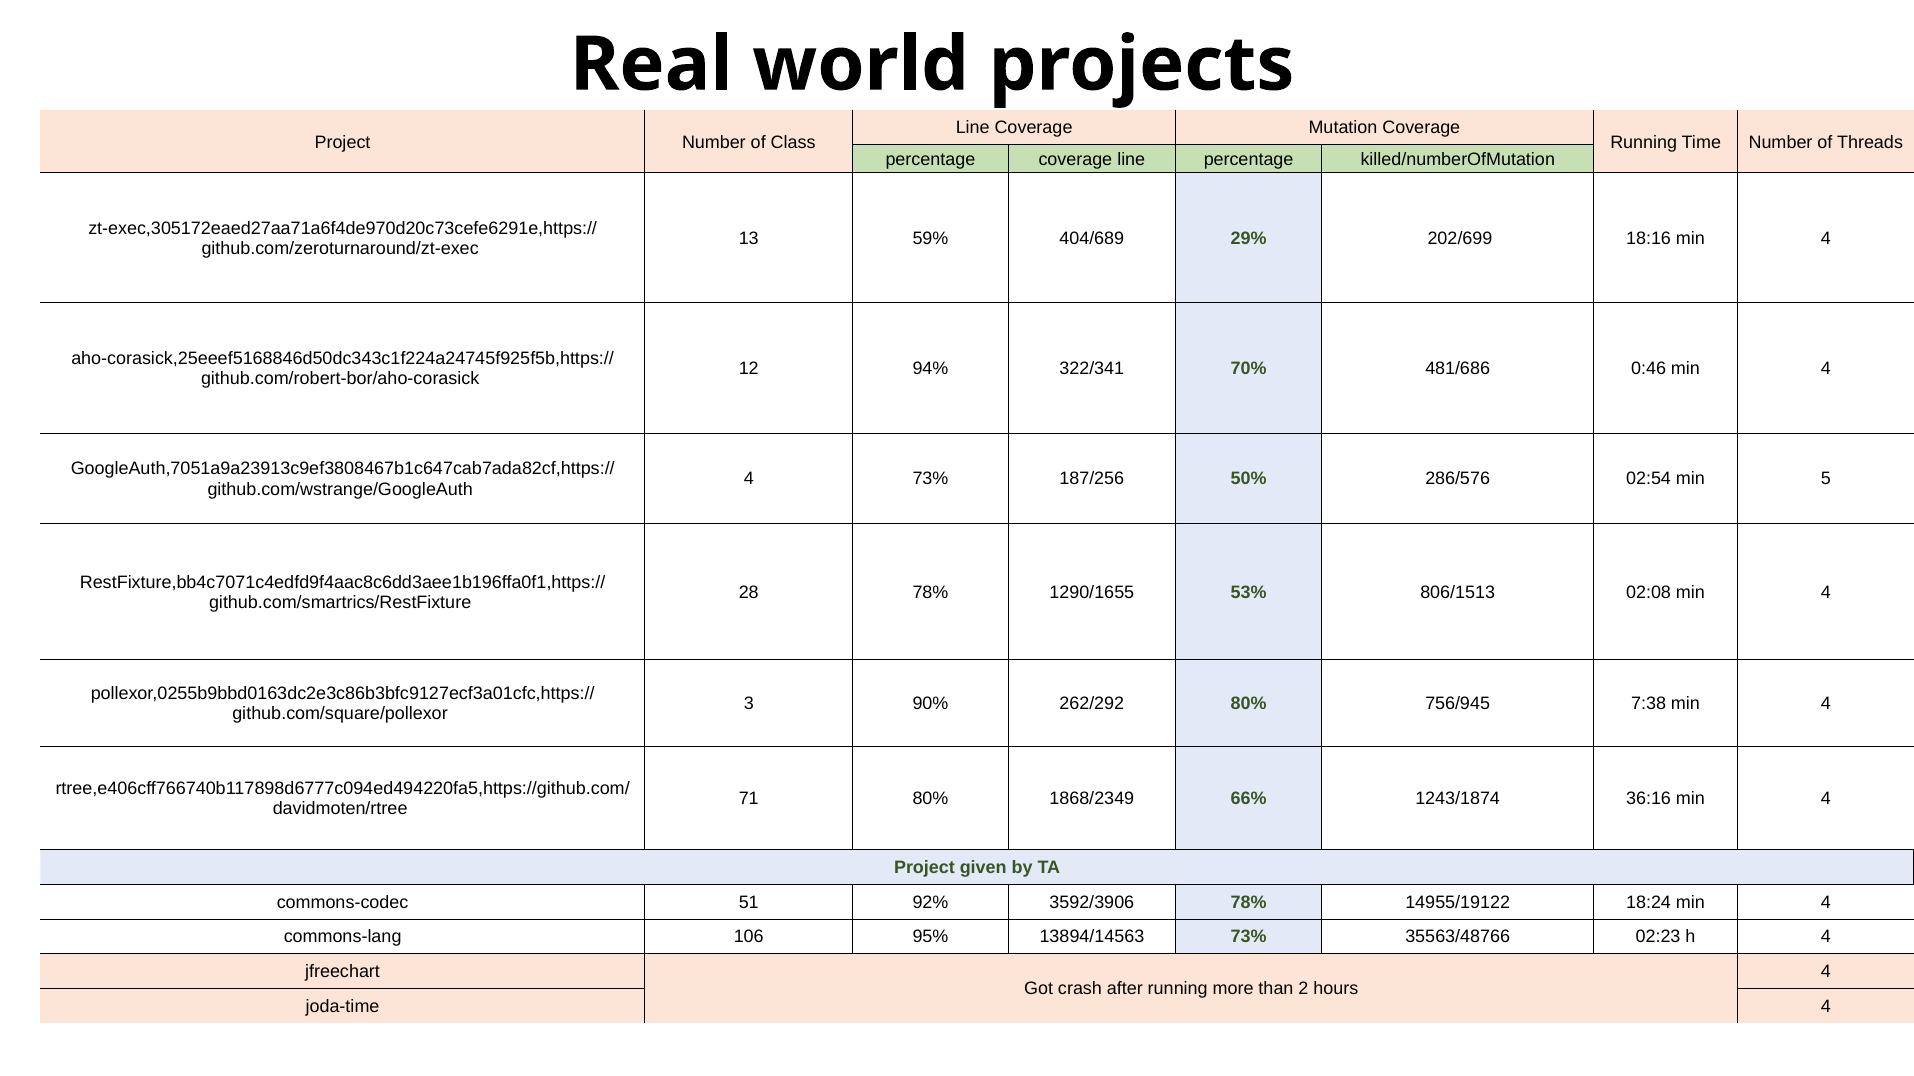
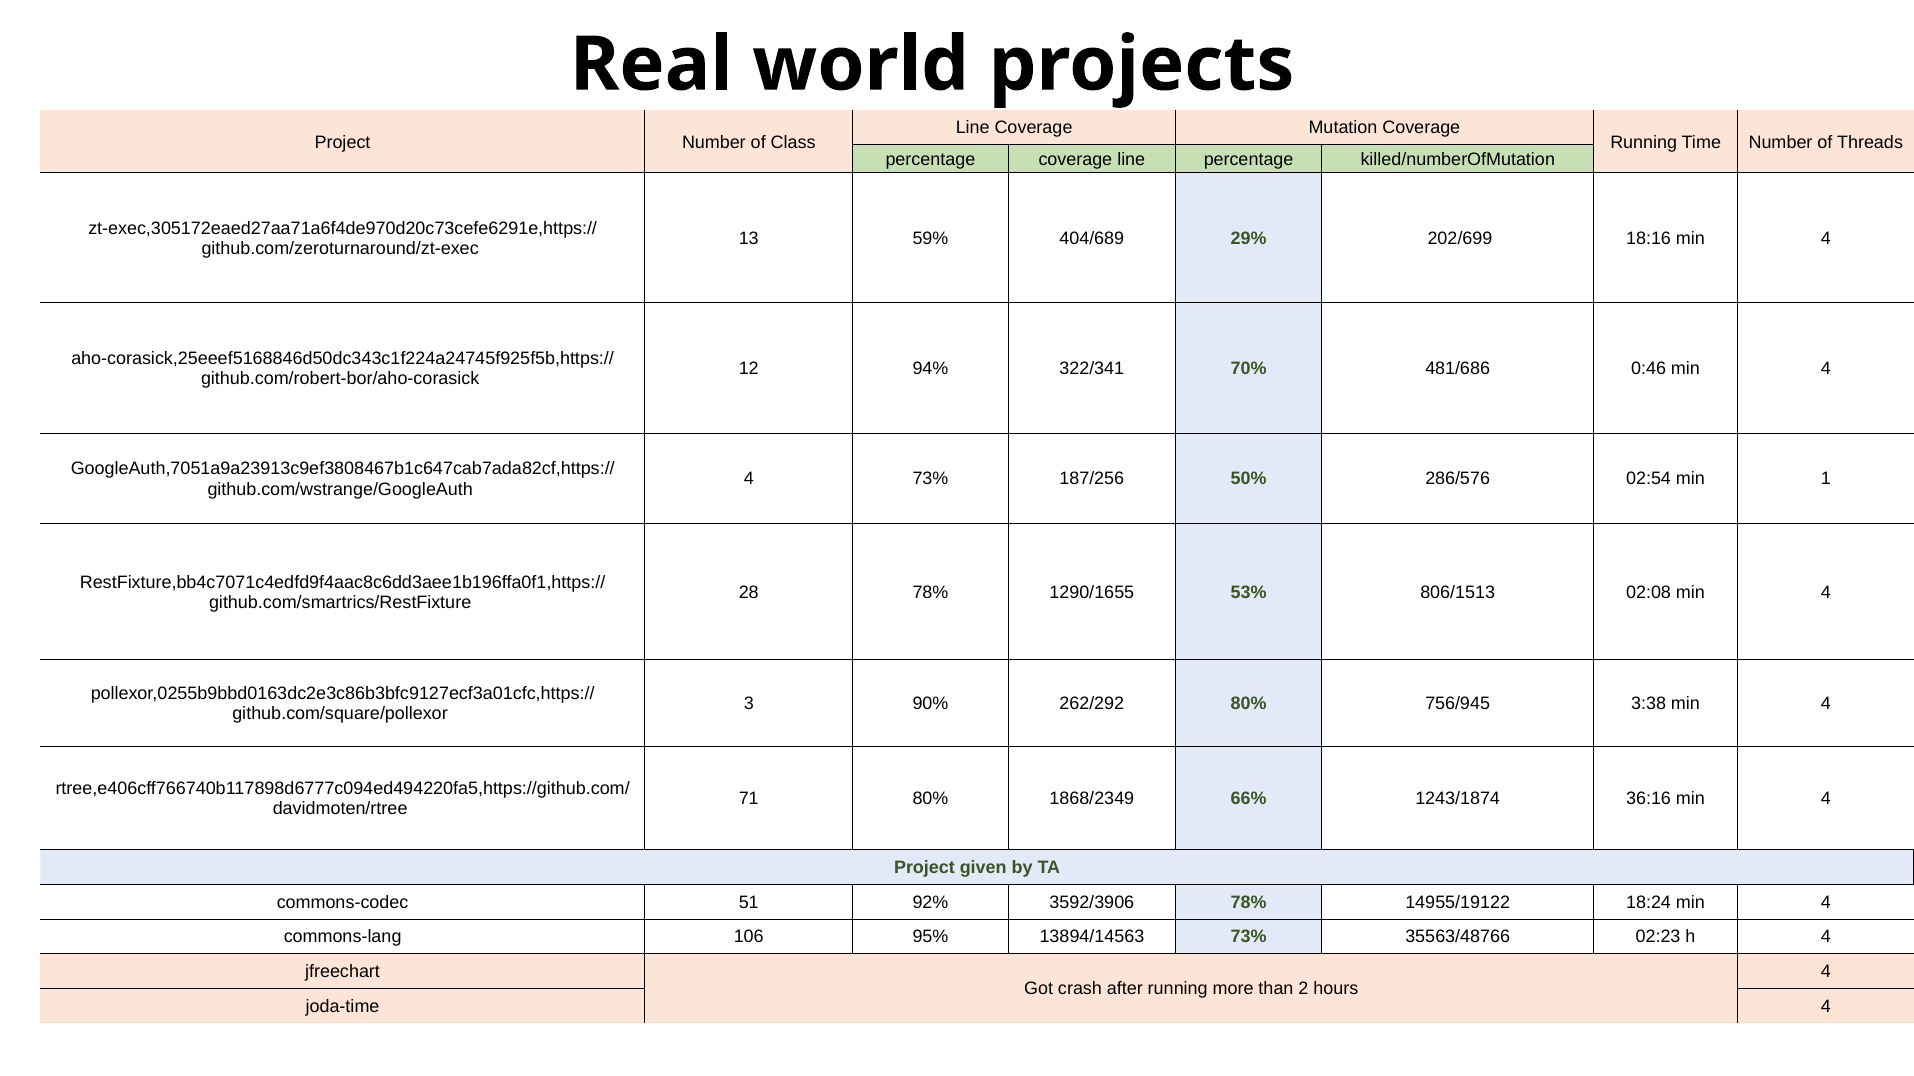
5: 5 -> 1 (1826, 479)
7:38: 7:38 -> 3:38 (1649, 704)
